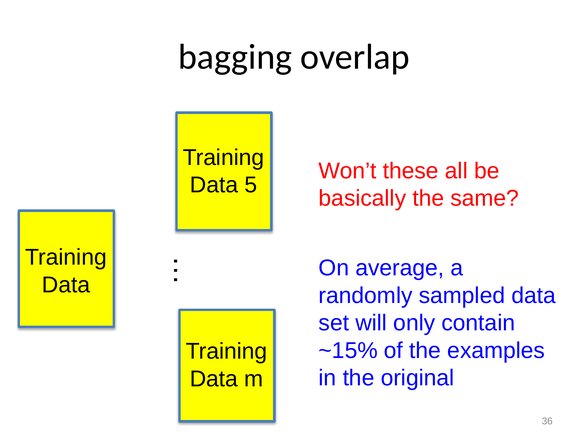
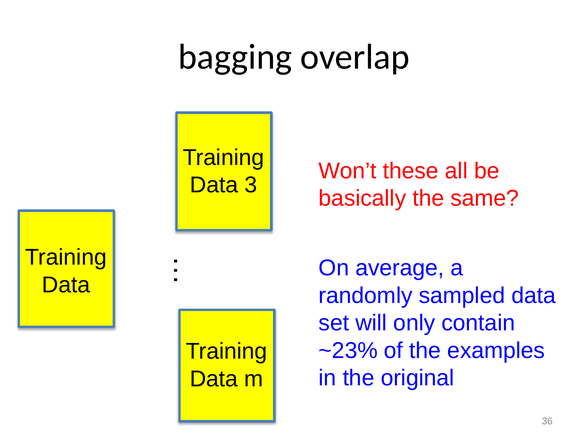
5: 5 -> 3 (251, 185)
~15%: ~15% -> ~23% (348, 350)
